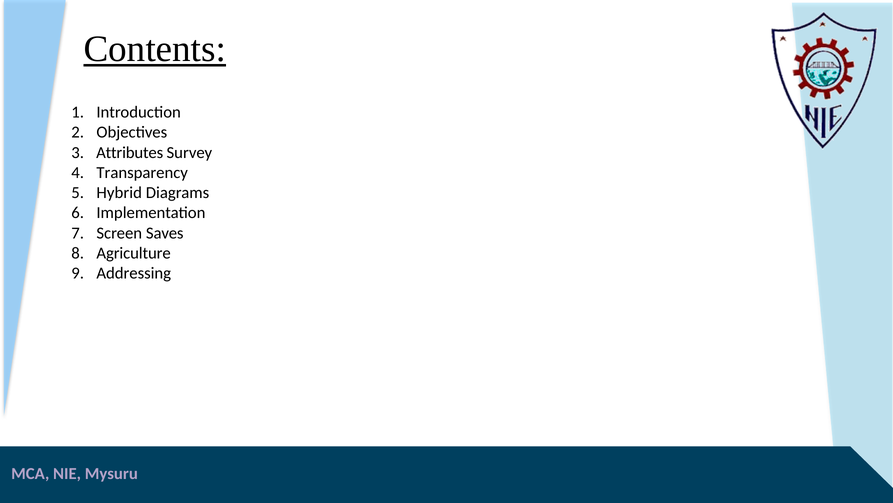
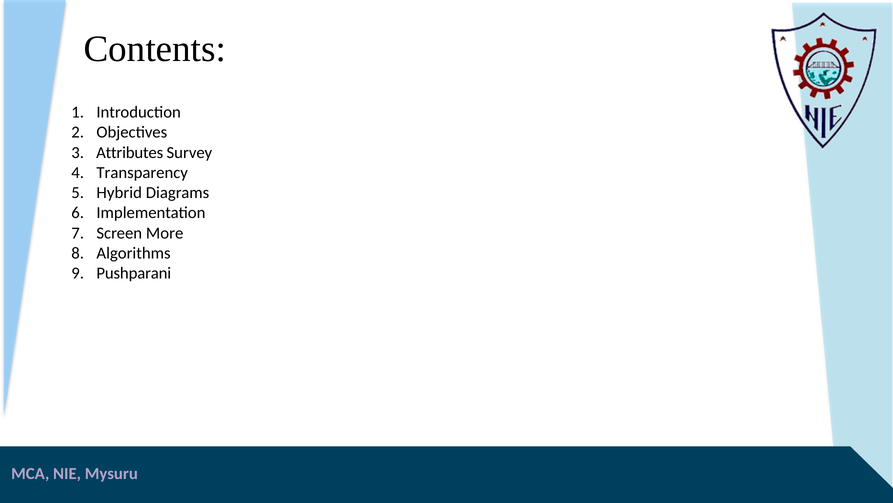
Contents underline: present -> none (155, 49)
Saves: Saves -> More (165, 233)
Agriculture: Agriculture -> Algorithms (134, 253)
Addressing: Addressing -> Pushparani (134, 273)
